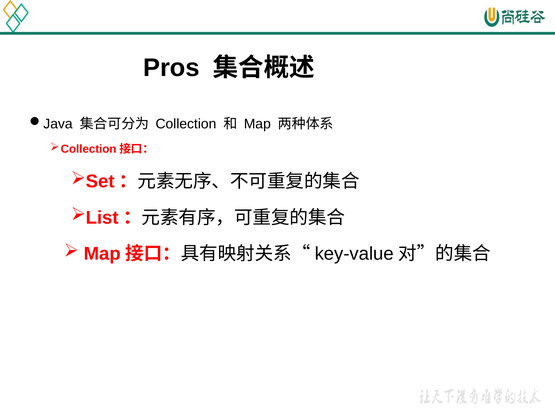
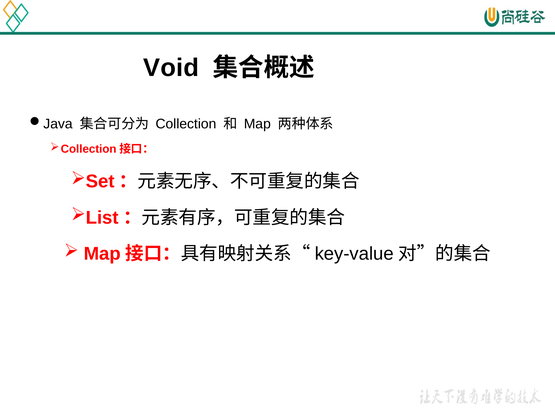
Pros: Pros -> Void (171, 68)
